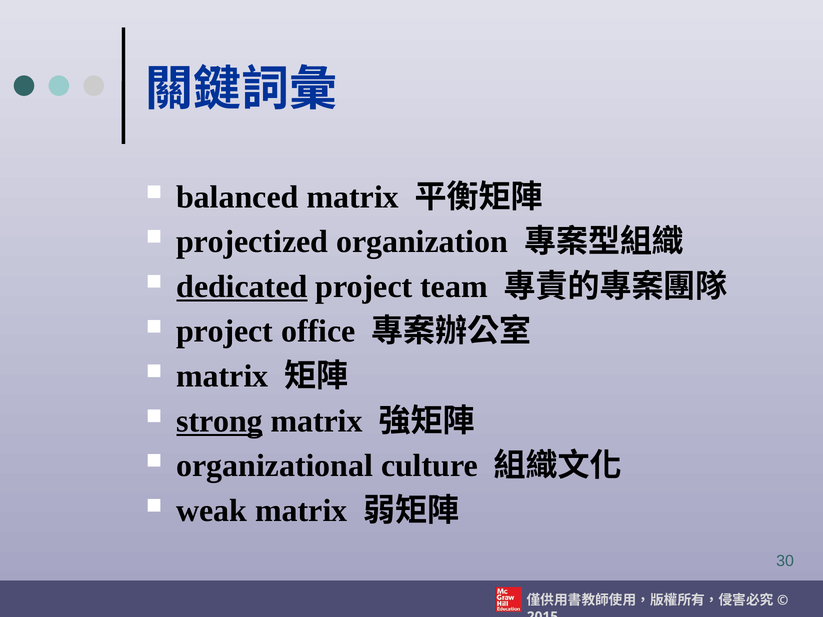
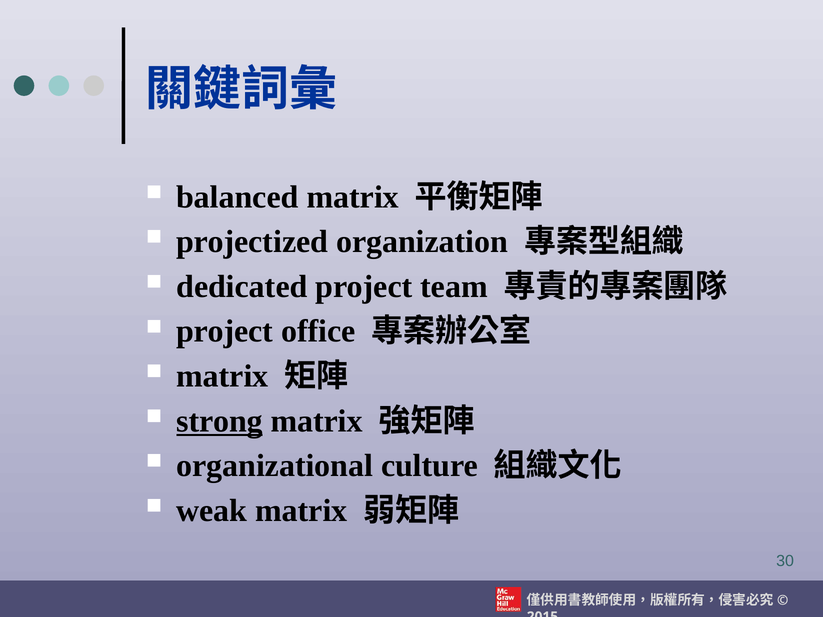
dedicated underline: present -> none (242, 287)
